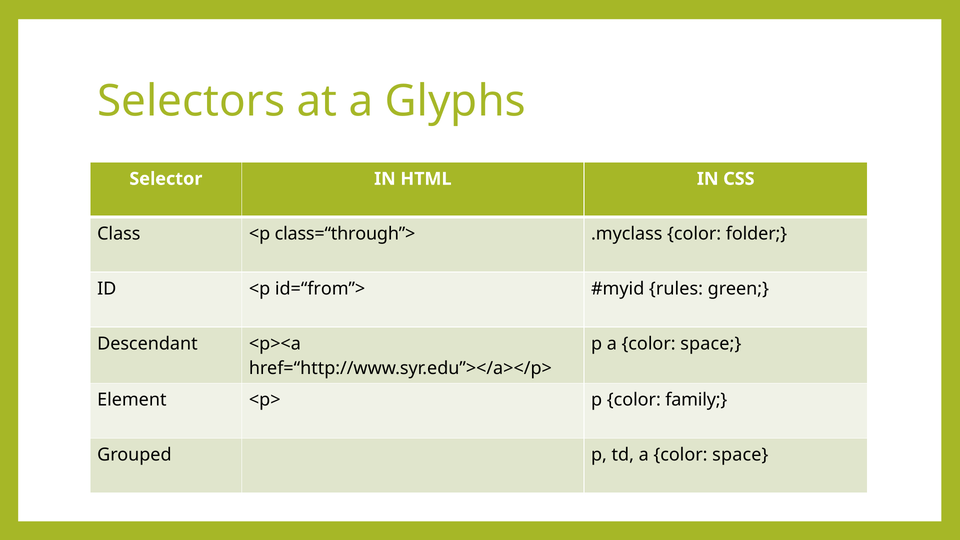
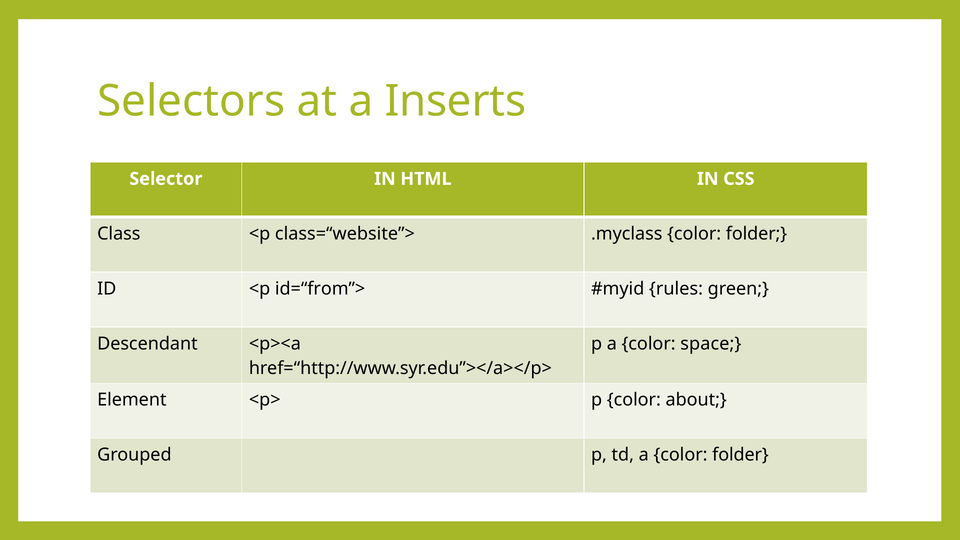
Glyphs: Glyphs -> Inserts (455, 101)
class=“through”>: class=“through”> -> class=“website”> (345, 234)
family: family -> about (696, 400)
td a color space: space -> folder (740, 455)
